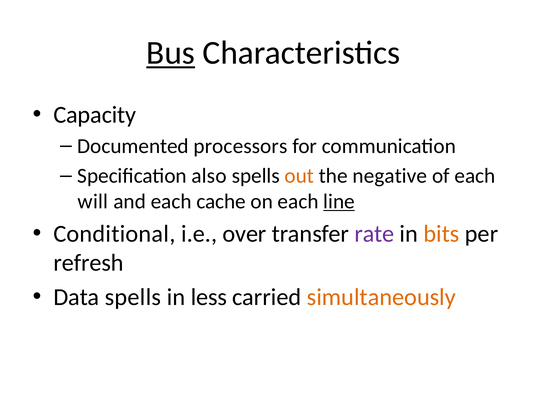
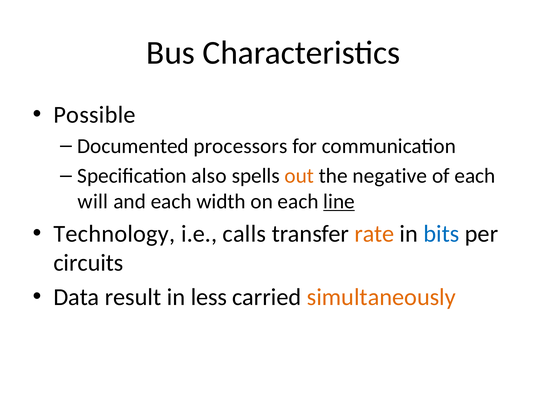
Bus underline: present -> none (171, 53)
Capacity: Capacity -> Possible (95, 115)
cache: cache -> width (221, 202)
Conditional: Conditional -> Technology (114, 234)
over: over -> calls (244, 234)
rate colour: purple -> orange (374, 234)
bits colour: orange -> blue (441, 234)
refresh: refresh -> circuits (88, 263)
Data spells: spells -> result (133, 297)
